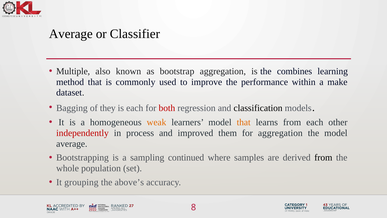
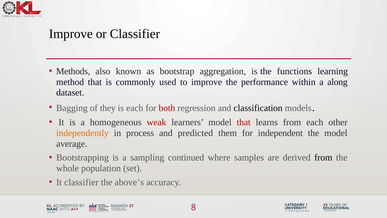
Average: Average -> Improve (71, 34)
Multiple: Multiple -> Methods (73, 71)
combines: combines -> functions (294, 71)
make: make -> along (337, 82)
weak colour: orange -> red (157, 122)
that colour: orange -> red (244, 122)
independently colour: red -> orange (82, 133)
improved: improved -> predicted (195, 133)
for aggregation: aggregation -> independent (280, 133)
It grouping: grouping -> classifier (81, 182)
